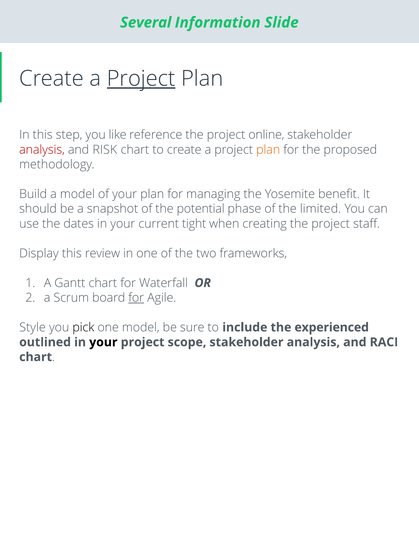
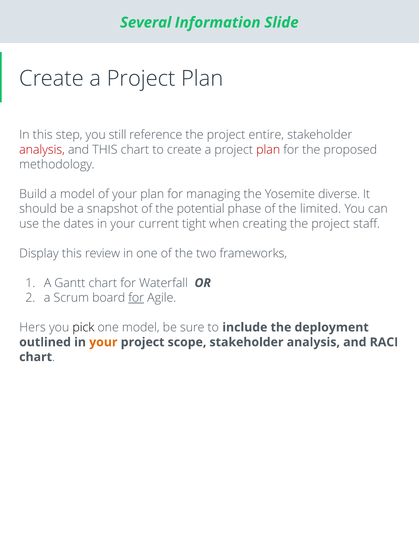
Project underline: present -> none (141, 79)
like: like -> still (118, 135)
online: online -> entire (266, 135)
and RISK: RISK -> THIS (105, 149)
plan colour: orange -> red (268, 149)
benefit: benefit -> diverse (339, 194)
Style: Style -> Hers (33, 327)
experienced: experienced -> deployment (332, 327)
your colour: black -> orange (103, 342)
